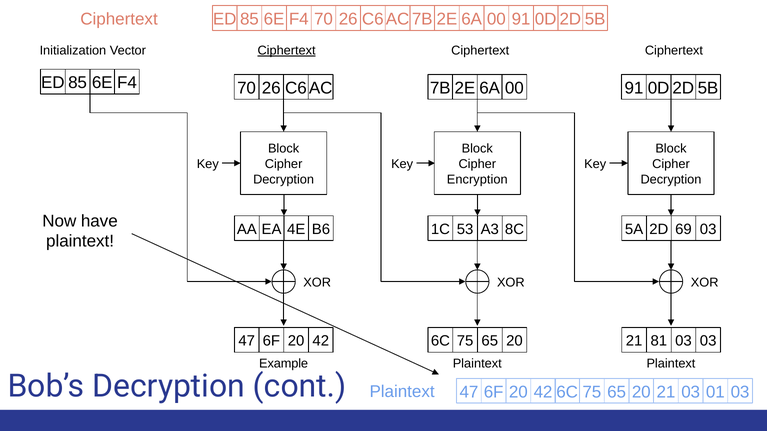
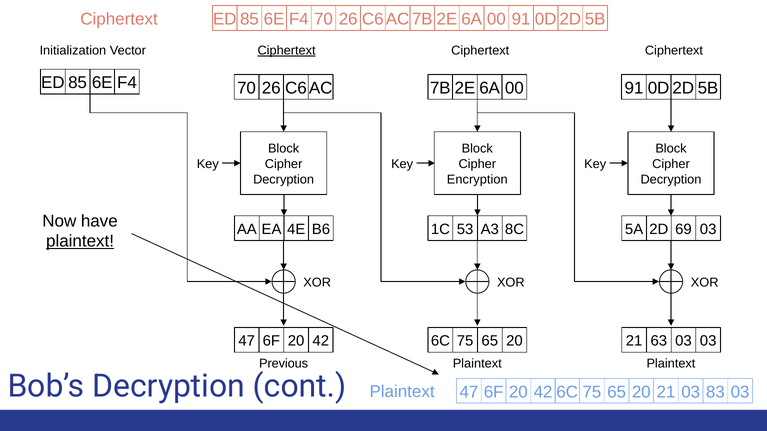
plaintext underline: none -> present (80, 242)
81: 81 -> 63 (659, 341)
Example: Example -> Previous (284, 364)
01: 01 -> 83 (715, 392)
